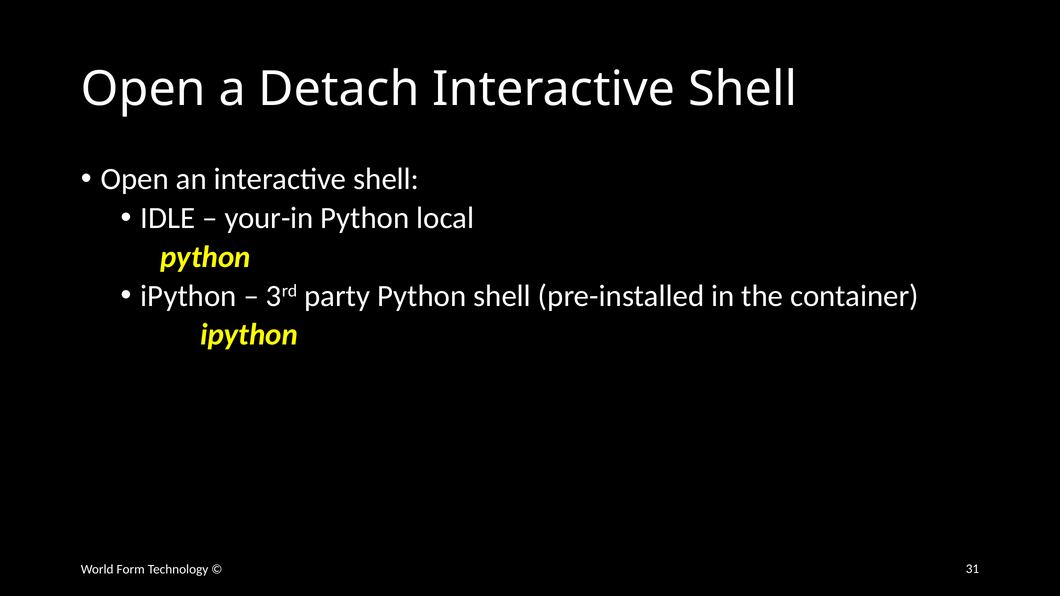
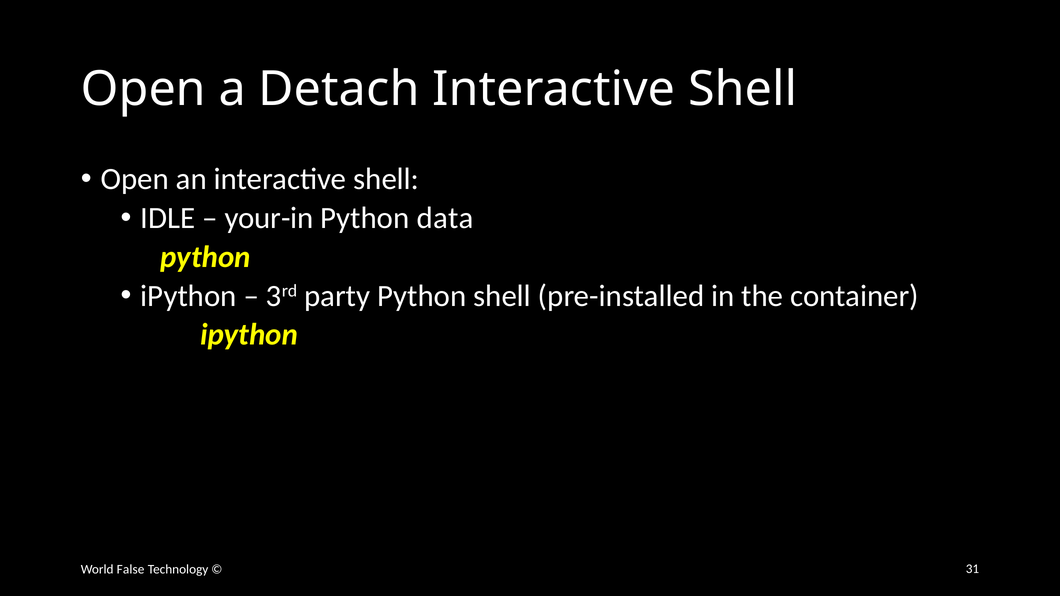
local: local -> data (445, 218)
Form: Form -> False (131, 569)
